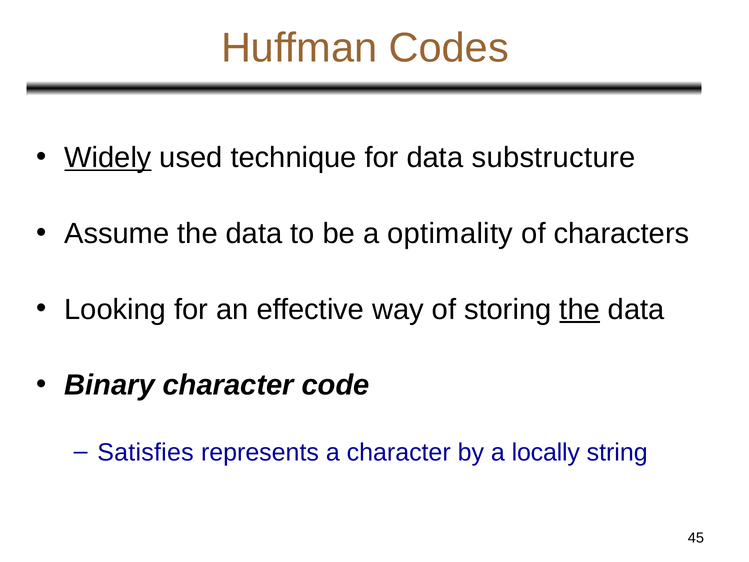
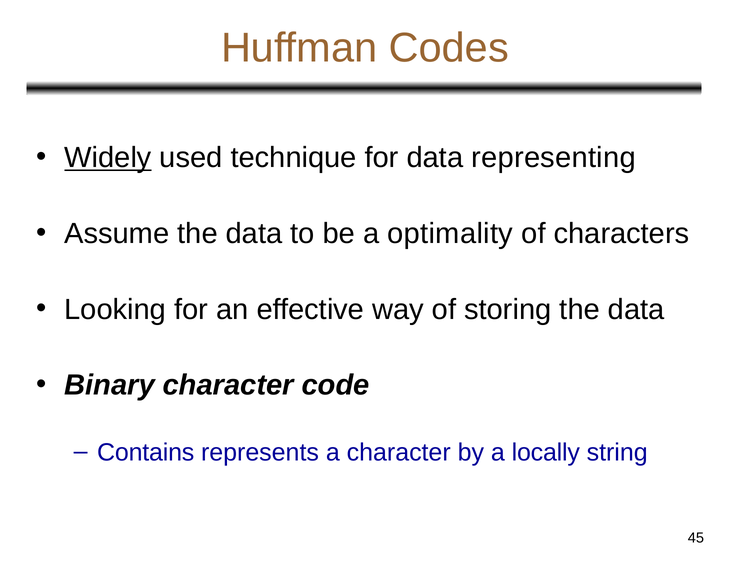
substructure: substructure -> representing (554, 158)
the underline: present -> none (580, 309)
Satisfies: Satisfies -> Contains (146, 452)
